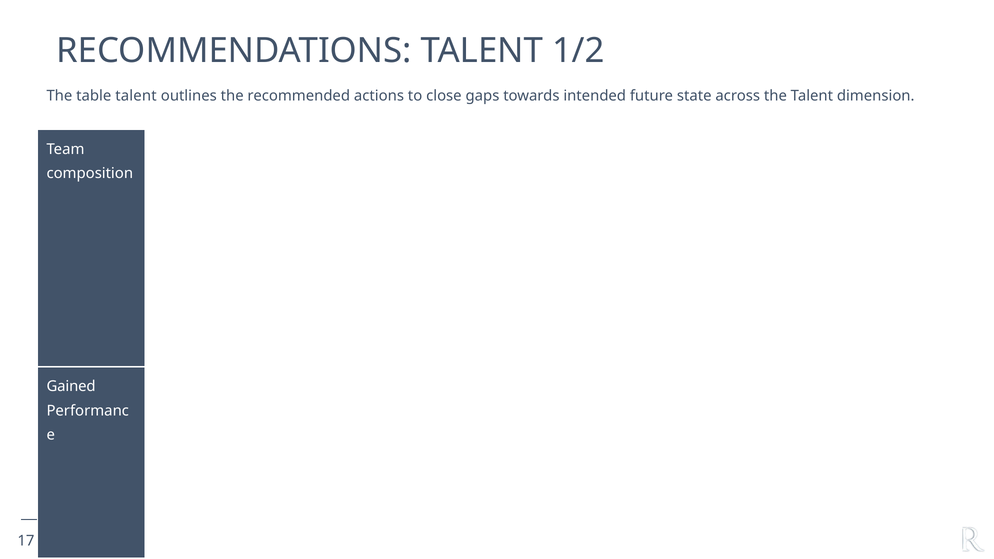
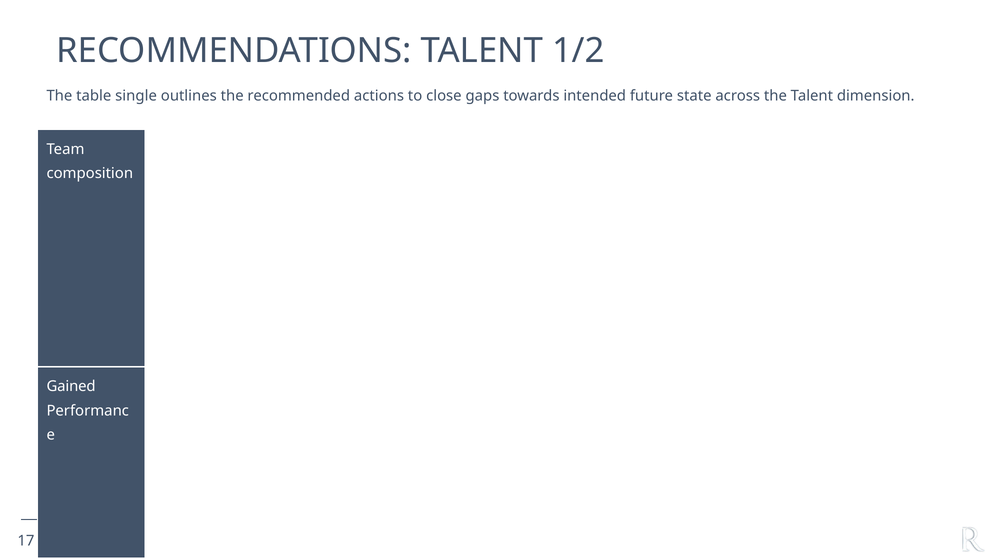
table talent: talent -> single (136, 96)
